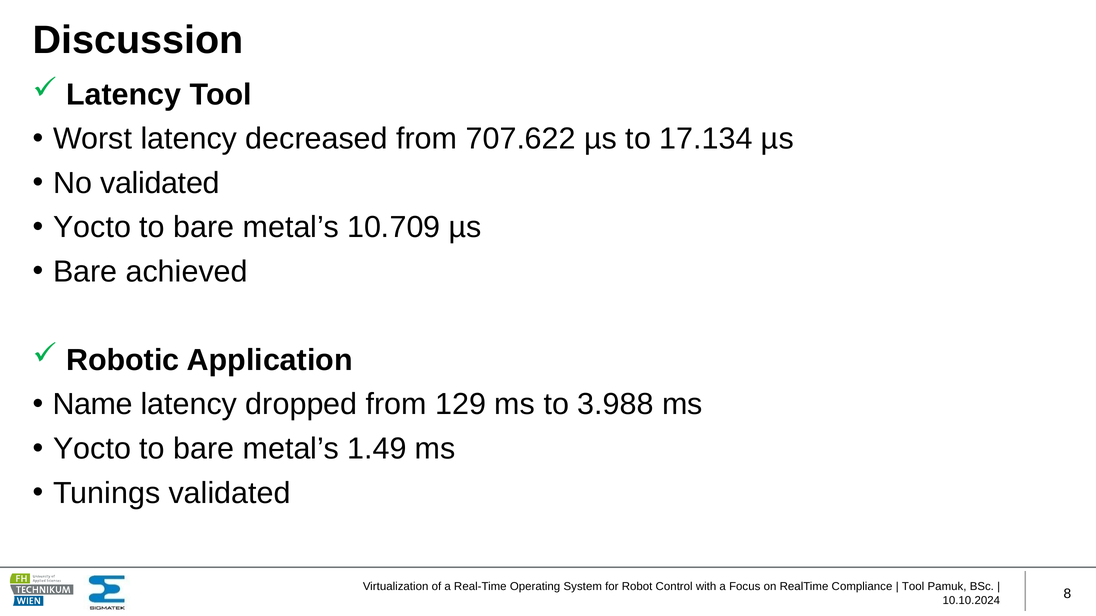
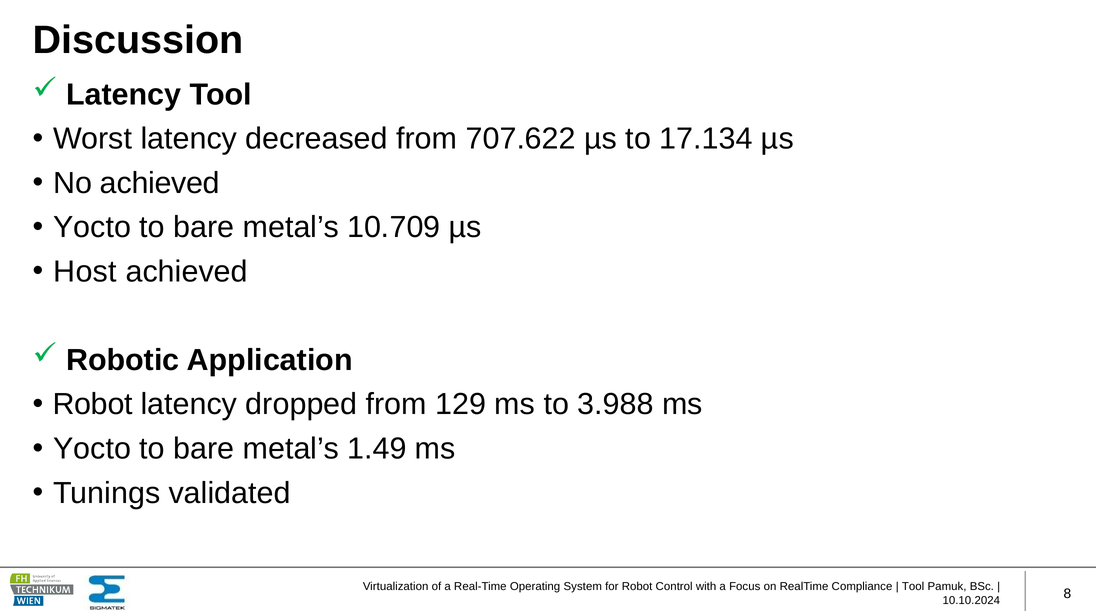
No validated: validated -> achieved (160, 183)
Bare: Bare -> Host (85, 272)
Name: Name -> Robot (93, 405)
